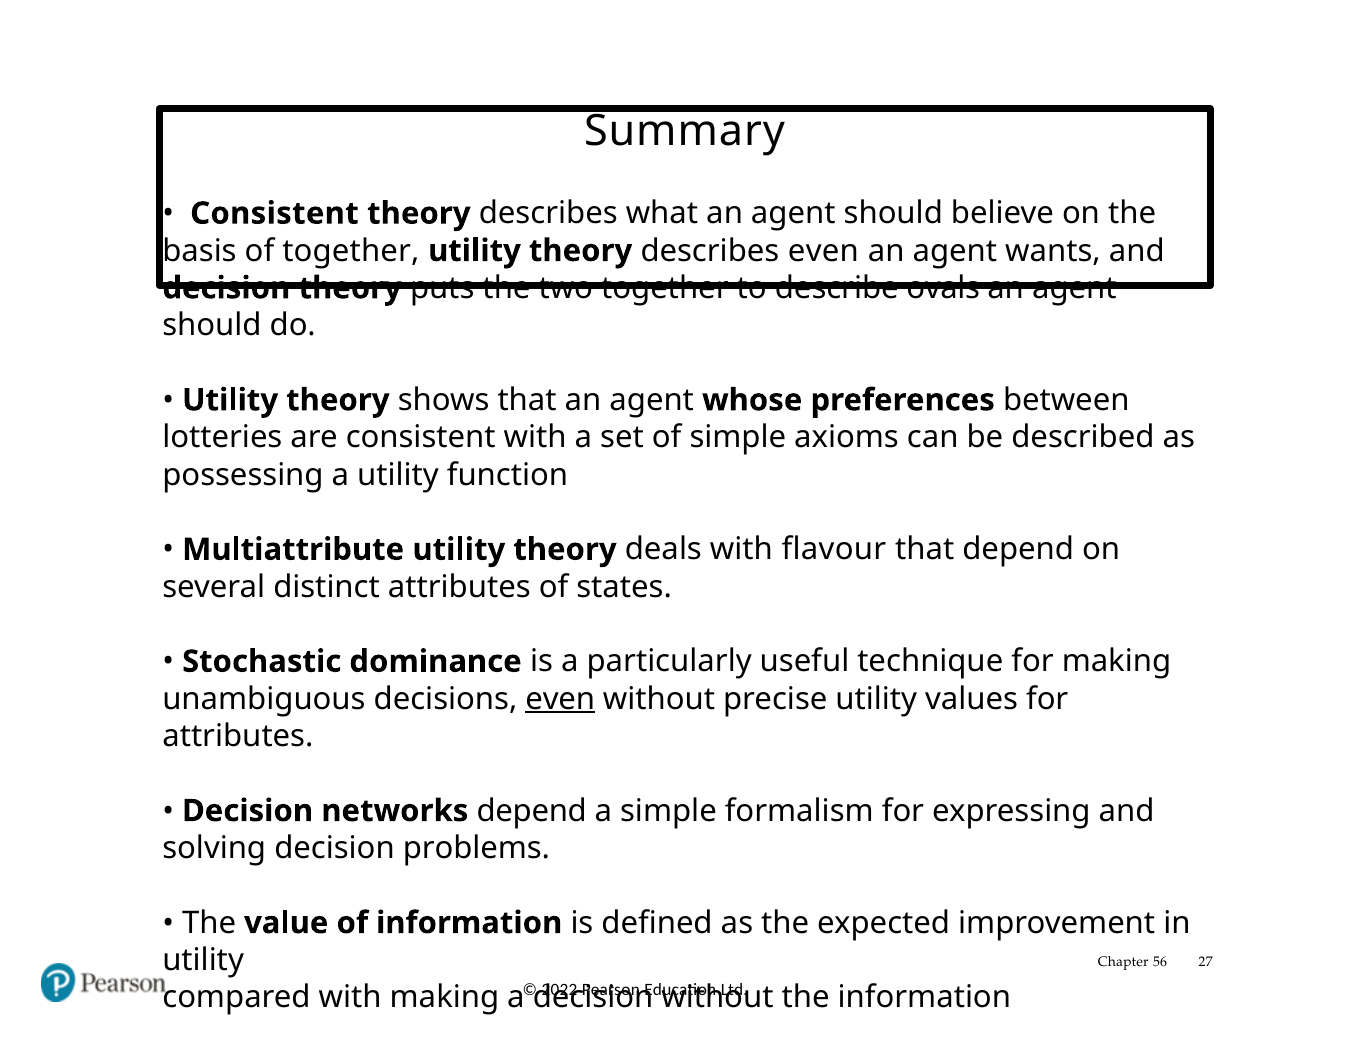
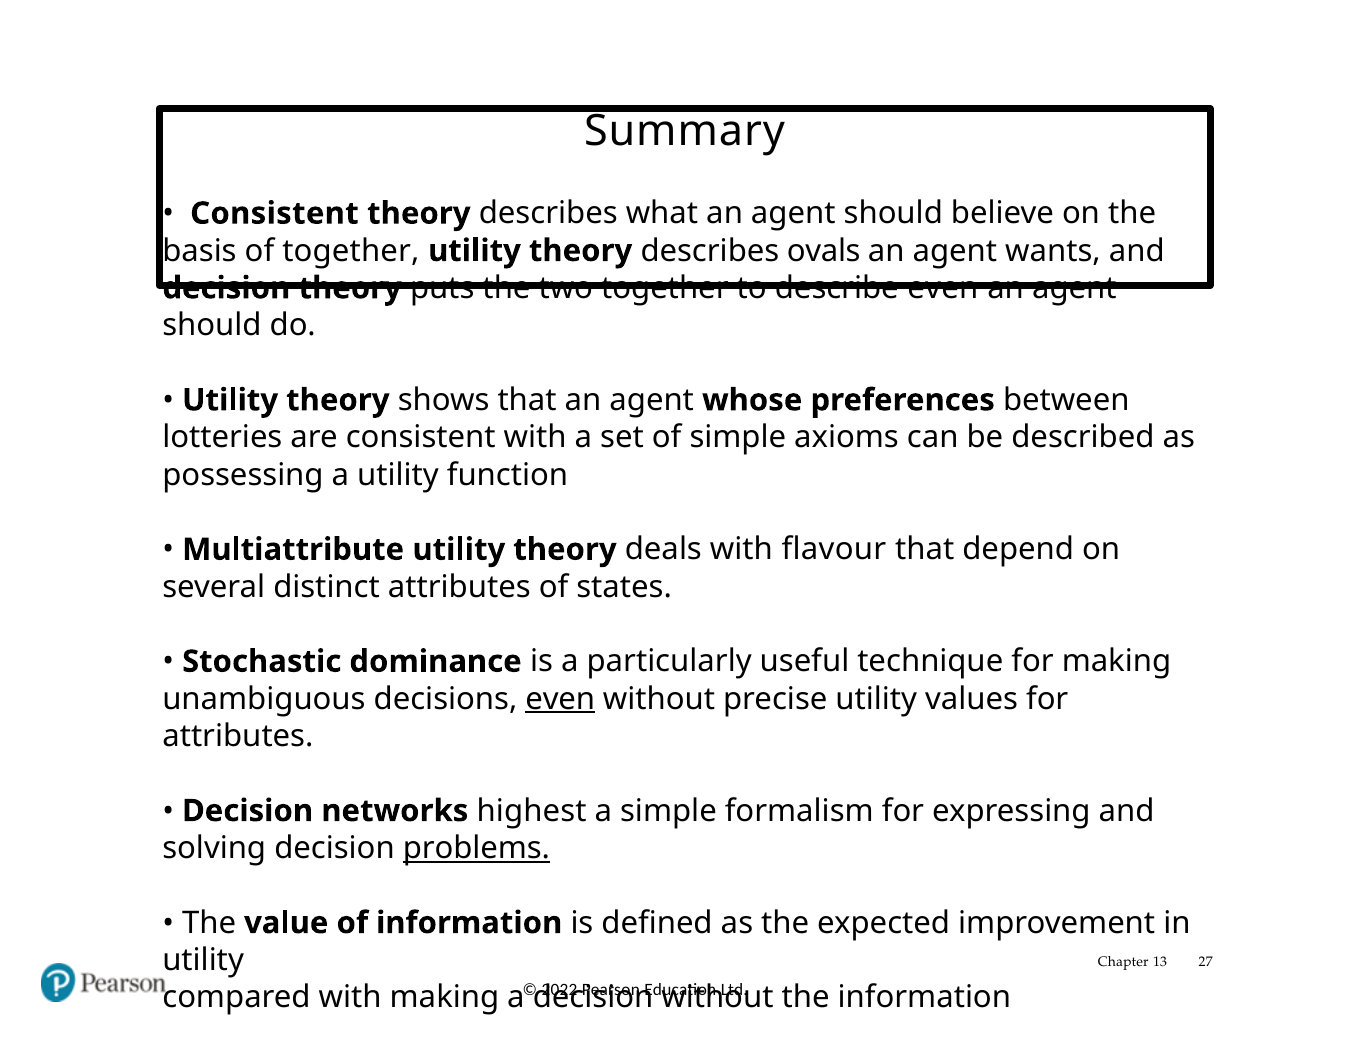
describes even: even -> ovals (824, 251)
describe ovals: ovals -> even (943, 288)
networks depend: depend -> highest (532, 811)
problems underline: none -> present (476, 848)
56: 56 -> 13 (1160, 961)
